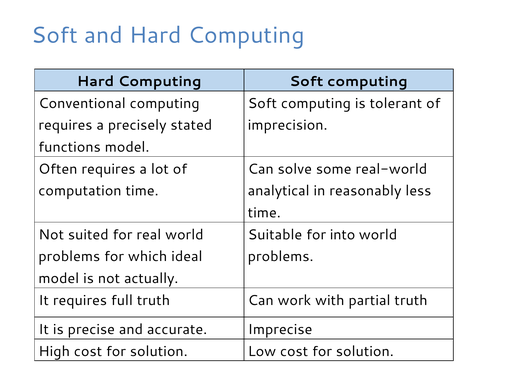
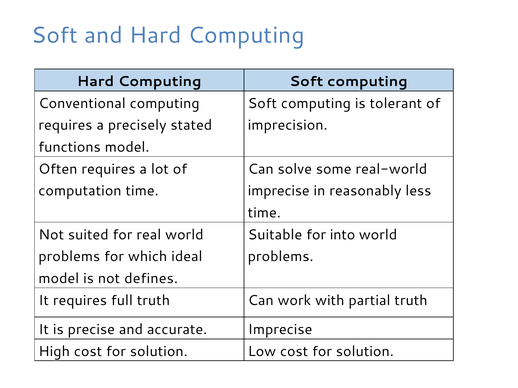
analytical: analytical -> imprecise (279, 191)
actually: actually -> defines (151, 279)
